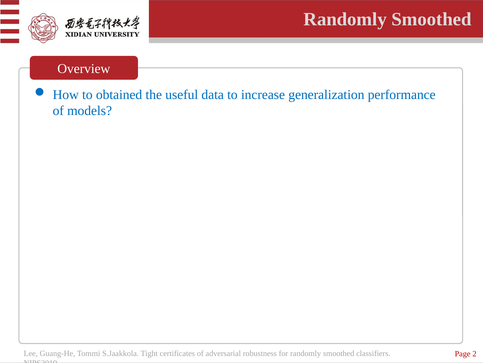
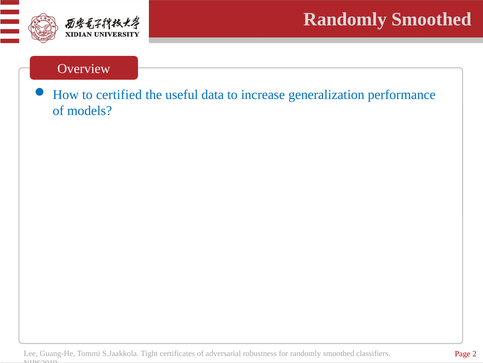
obtained: obtained -> certified (119, 95)
